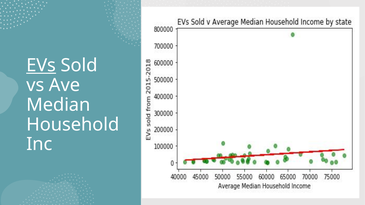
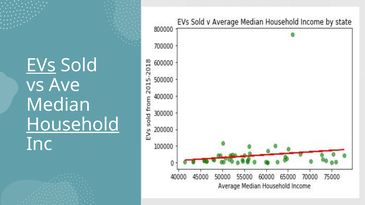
Household underline: none -> present (73, 125)
